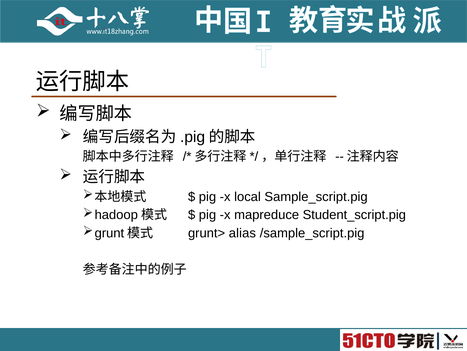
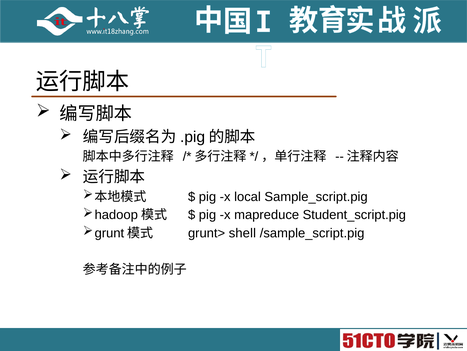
alias: alias -> shell (242, 233)
